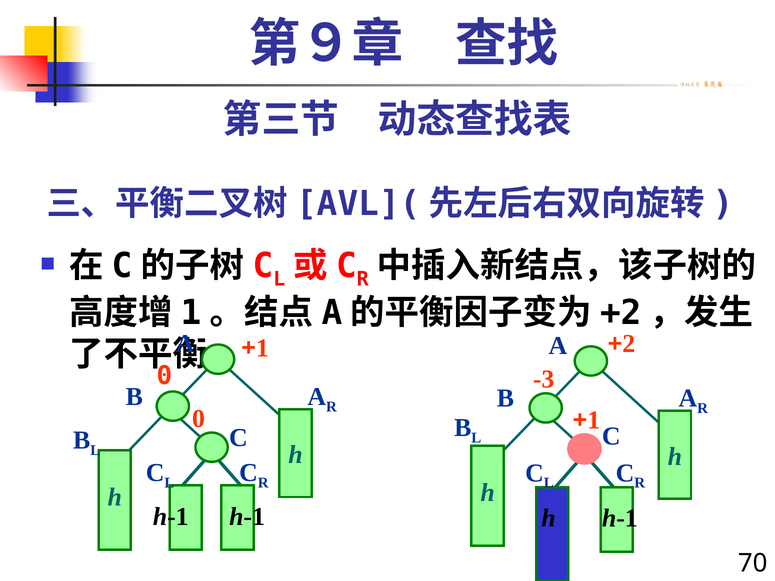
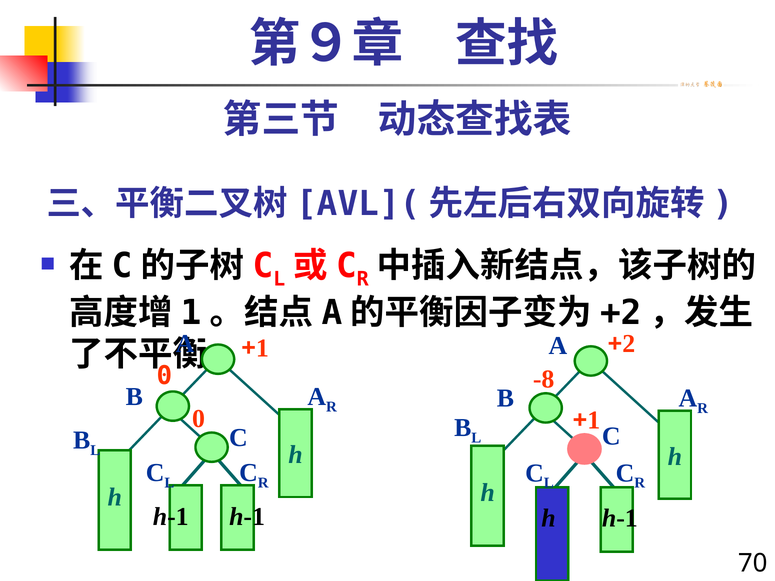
-3: -3 -> -8 (544, 379)
